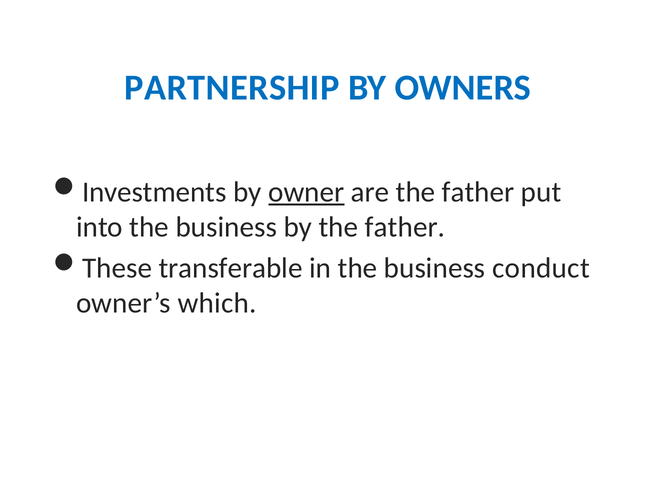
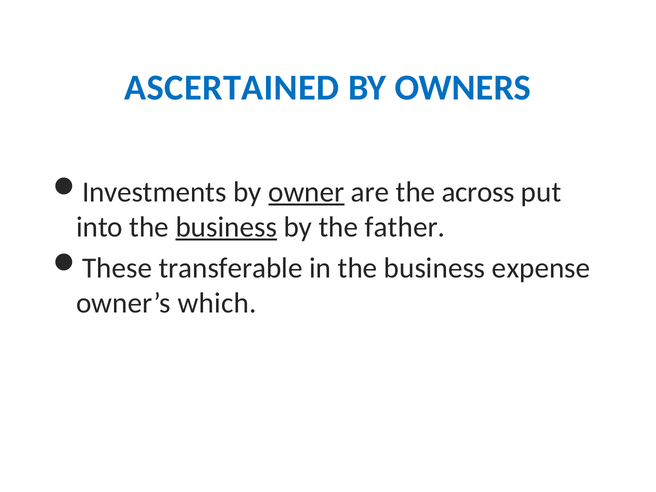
PARTNERSHIP: PARTNERSHIP -> ASCERTAINED (232, 88)
are the father: father -> across (478, 192)
business underline: none -> present (226, 227)
conduct: conduct -> expense (541, 268)
